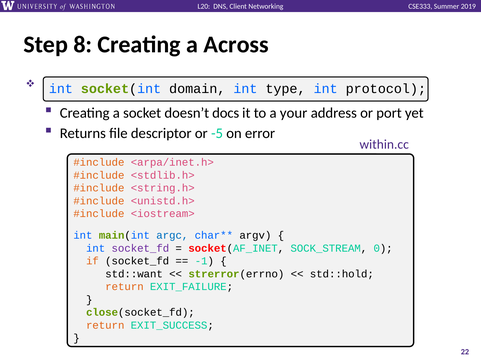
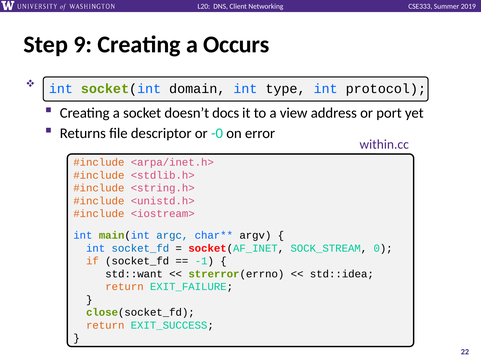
8: 8 -> 9 (83, 45)
Across: Across -> Occurs (236, 45)
your: your -> view (294, 113)
-5: -5 -> -0 (217, 133)
socket_fd colour: purple -> blue (140, 248)
std::hold: std::hold -> std::idea (342, 274)
